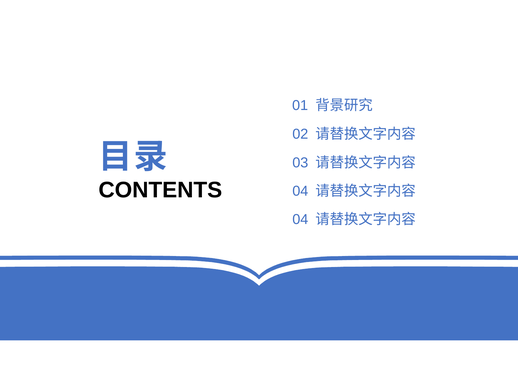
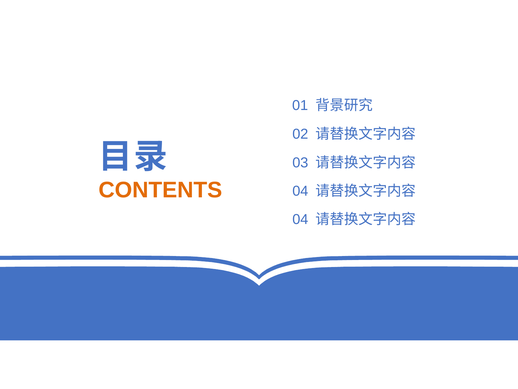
CONTENTS colour: black -> orange (160, 190)
